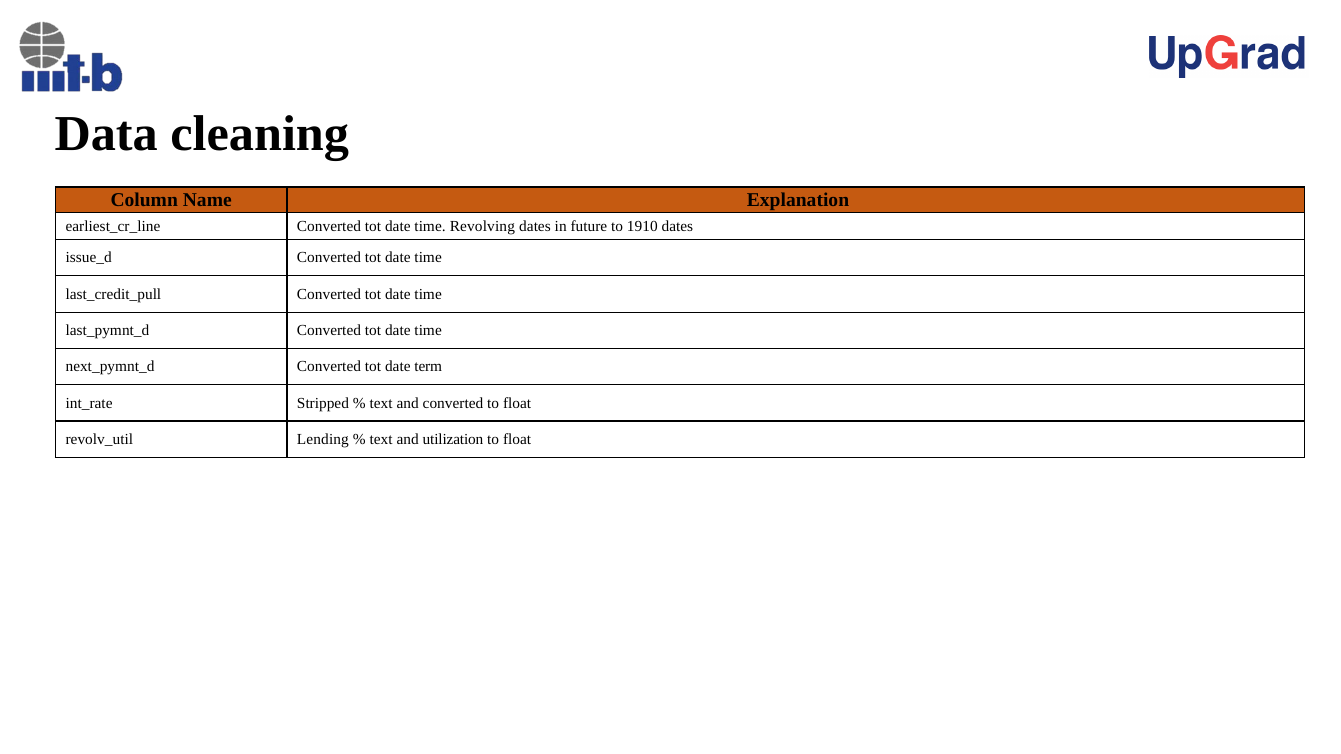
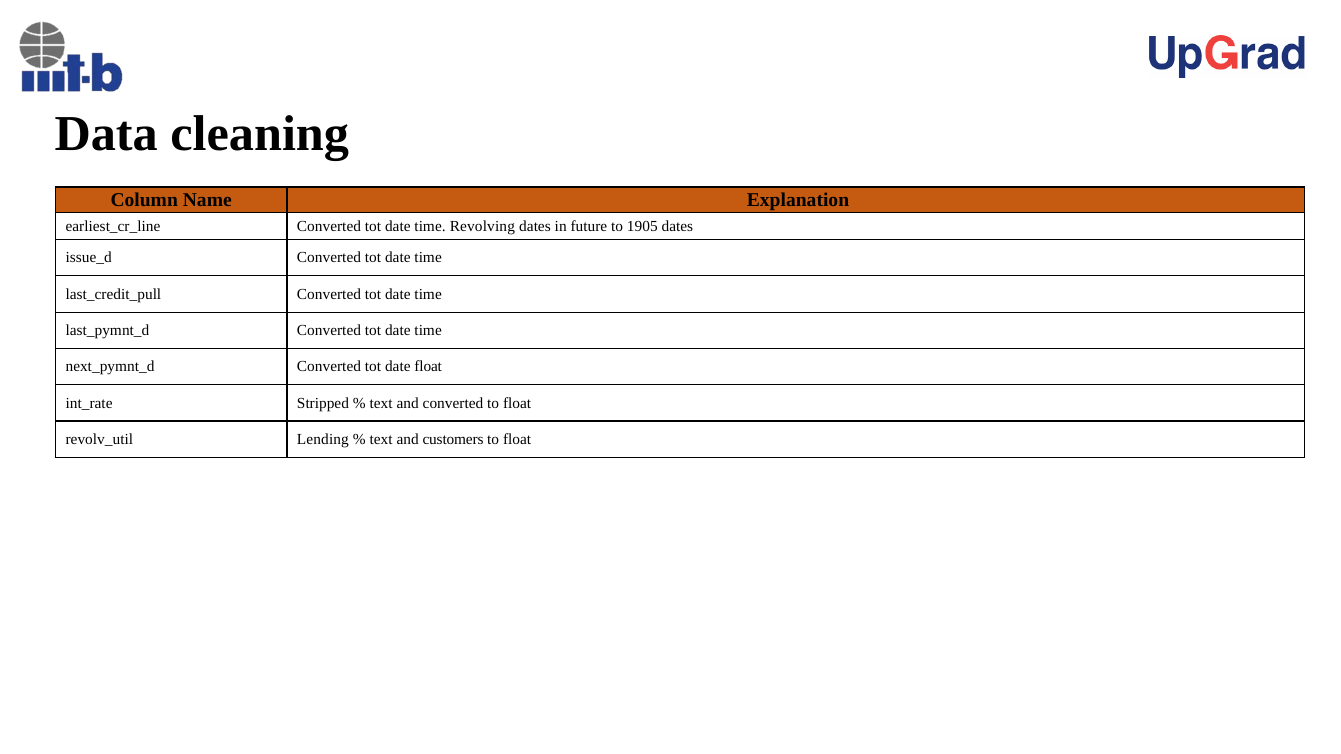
1910: 1910 -> 1905 (642, 226)
date term: term -> float (428, 367)
utilization: utilization -> customers (453, 439)
